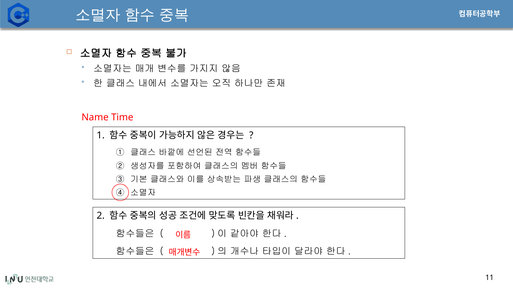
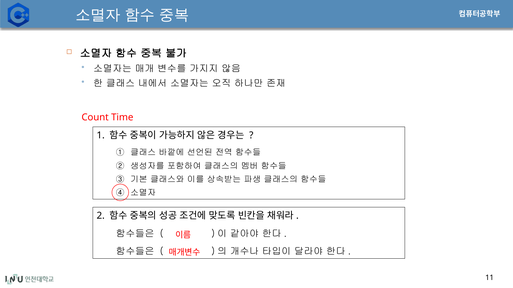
Name: Name -> Count (95, 118)
